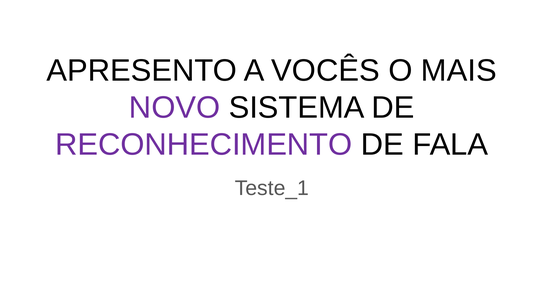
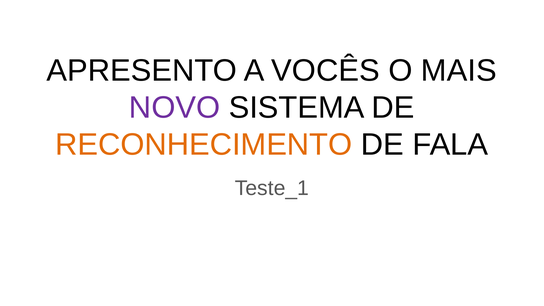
RECONHECIMENTO colour: purple -> orange (204, 145)
